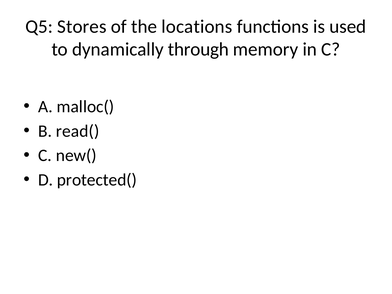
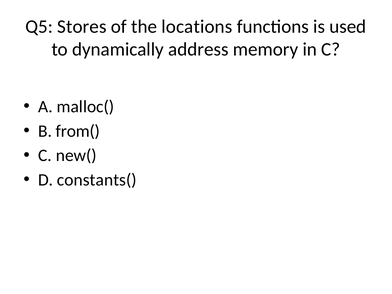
through: through -> address (198, 49)
read(: read( -> from( (78, 131)
protected(: protected( -> constants( (97, 180)
